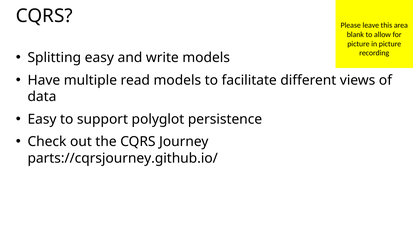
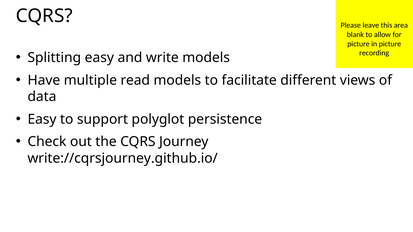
parts://cqrsjourney.github.io/: parts://cqrsjourney.github.io/ -> write://cqrsjourney.github.io/ (123, 158)
